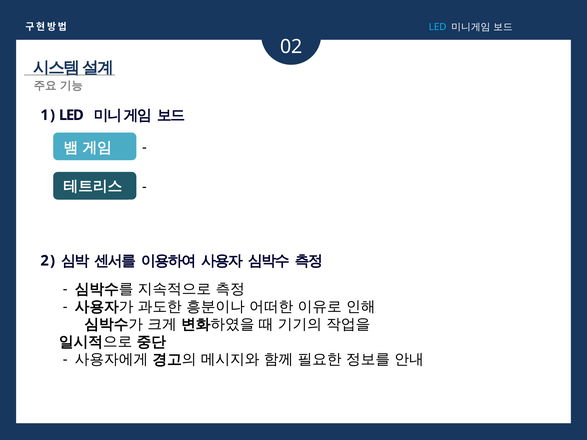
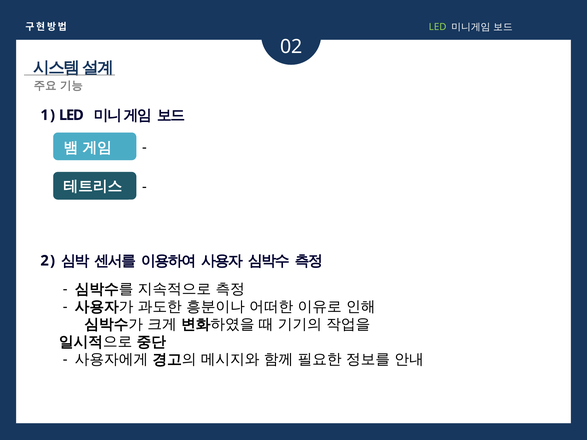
LED colour: light blue -> light green (438, 27)
